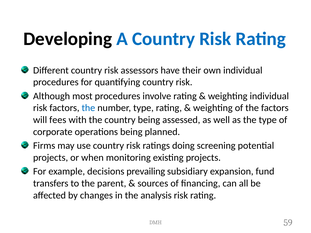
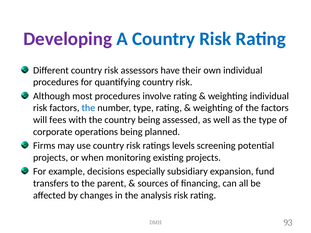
Developing colour: black -> purple (68, 39)
doing: doing -> levels (183, 146)
prevailing: prevailing -> especially (146, 172)
59: 59 -> 93 (288, 223)
